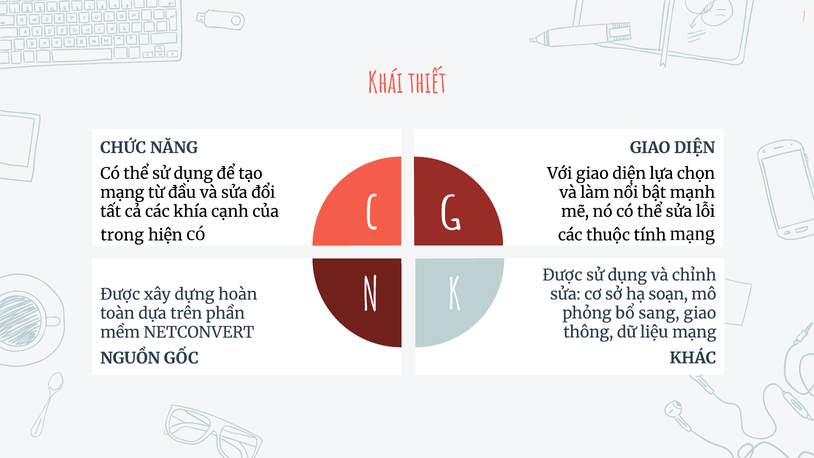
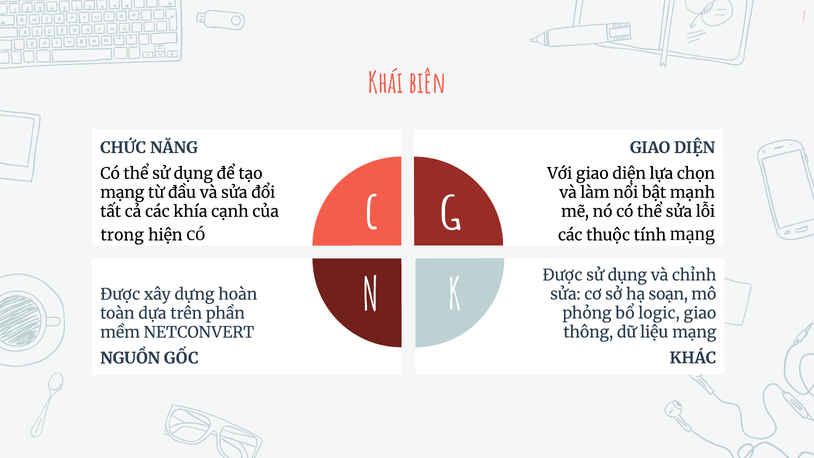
thiết: thiết -> biên (427, 84)
sang: sang -> logic (659, 313)
